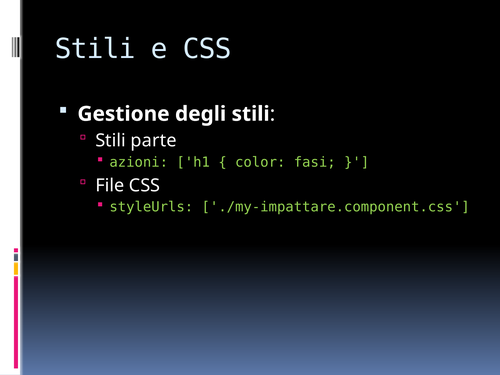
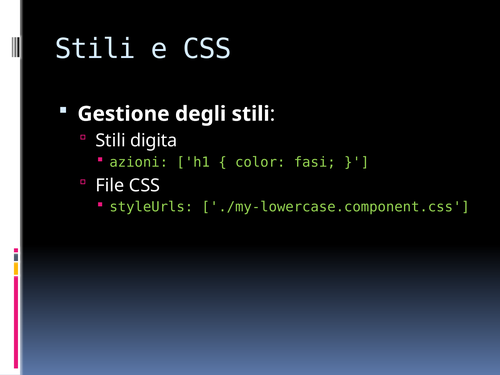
parte: parte -> digita (154, 141)
./my-impattare.component.css: ./my-impattare.component.css -> ./my-lowercase.component.css (336, 207)
